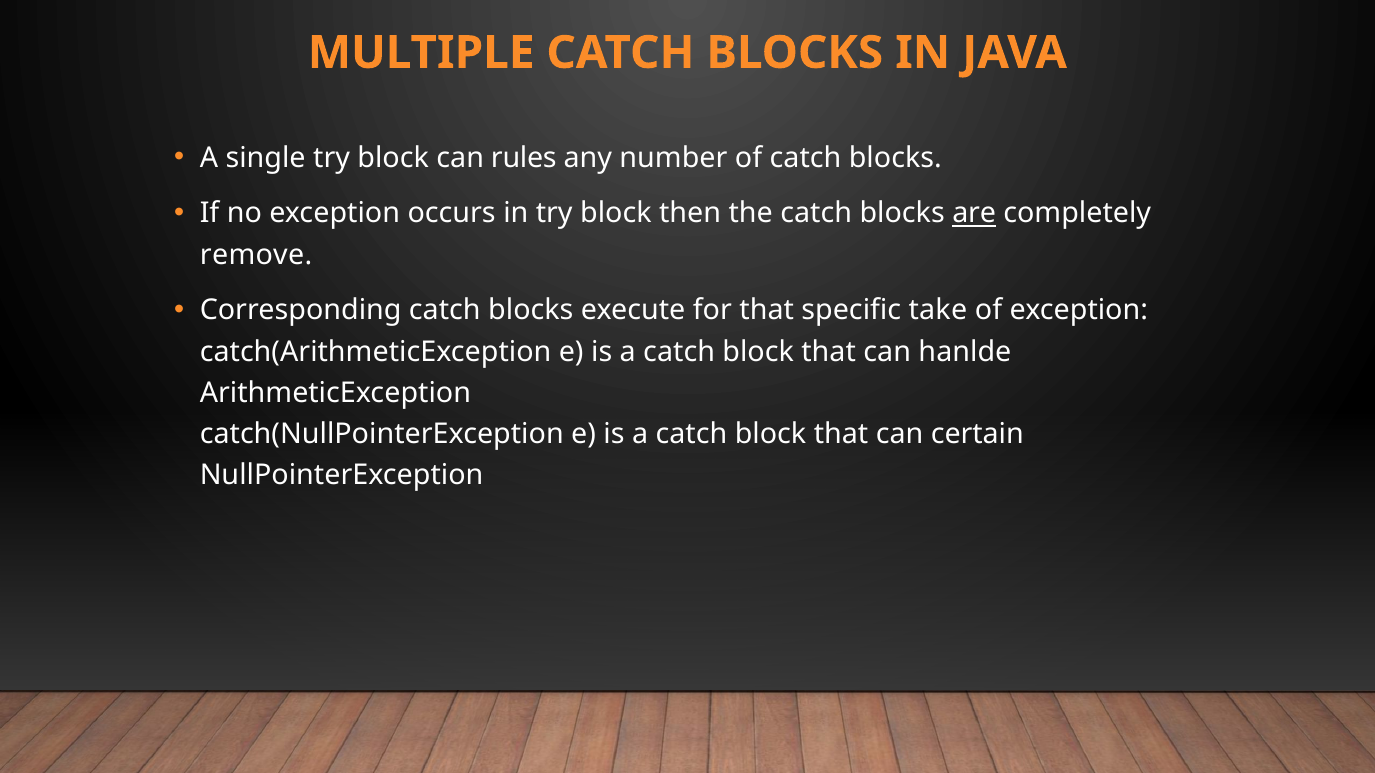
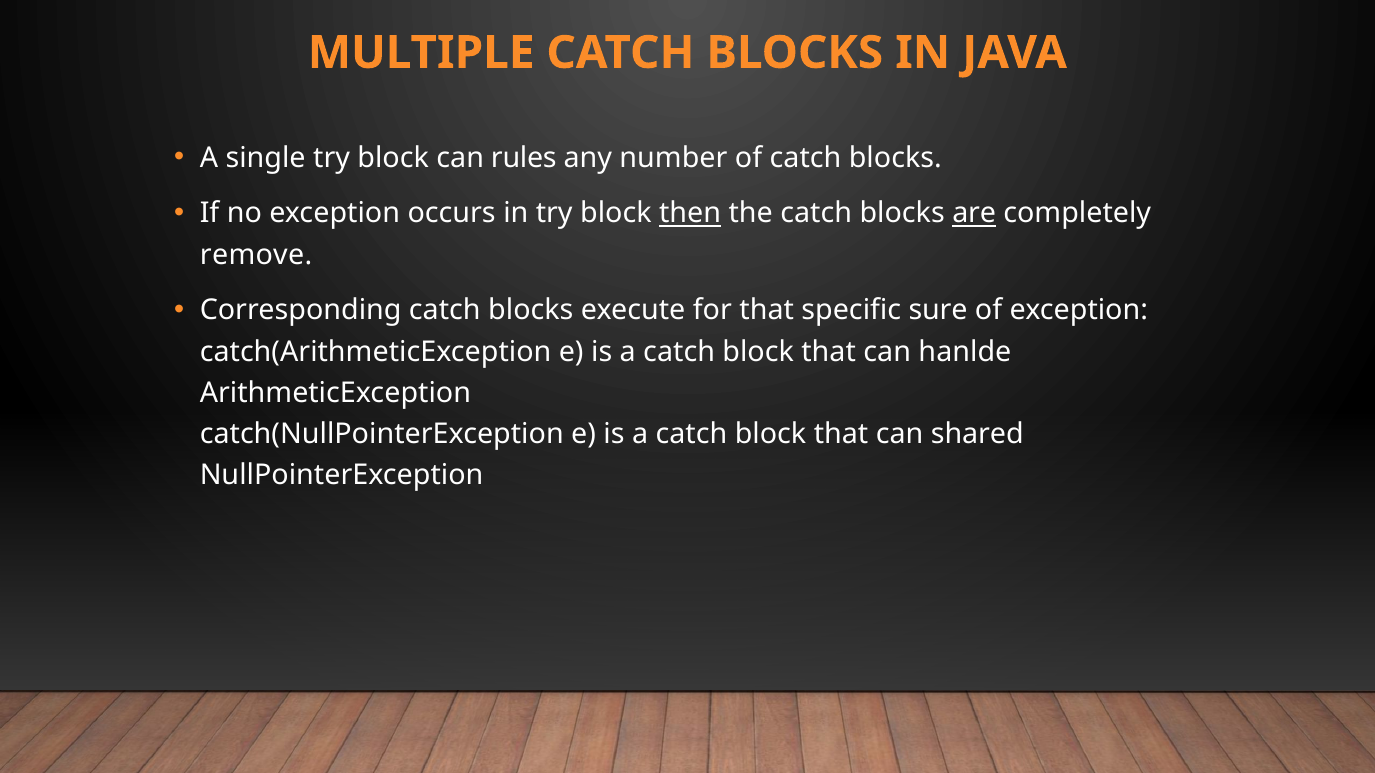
then underline: none -> present (690, 214)
take: take -> sure (938, 311)
certain: certain -> shared (977, 434)
